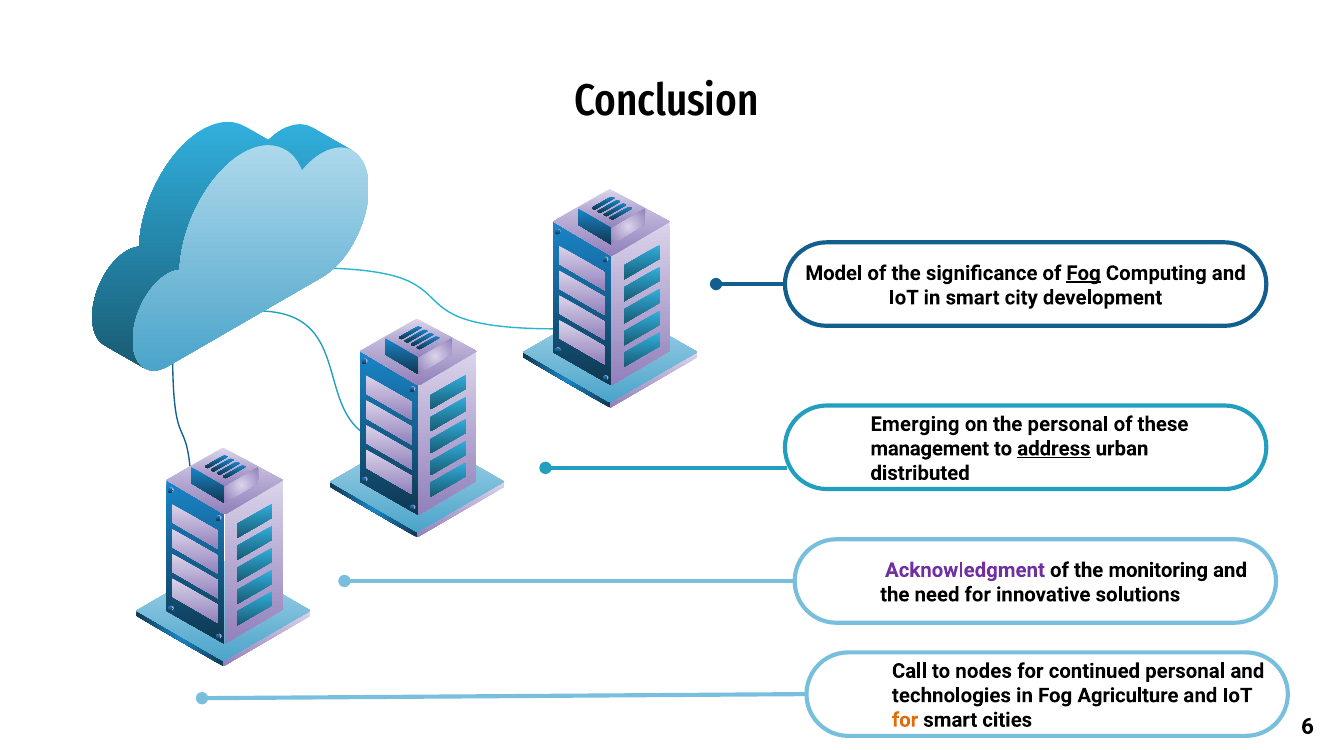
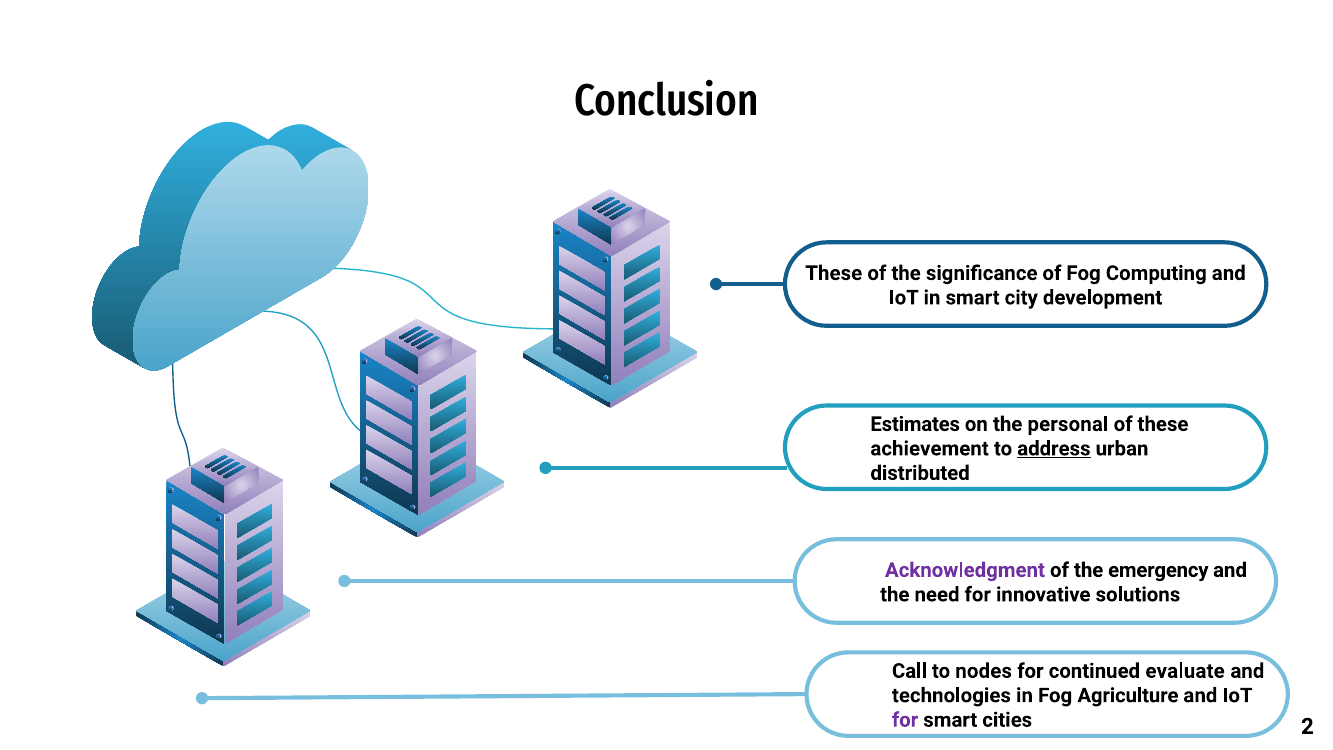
Model: Model -> These (834, 273)
Fog underline: present -> none (1084, 273)
Emerging: Emerging -> Estimates (915, 424)
management: management -> achievement (930, 449)
monitoring: monitoring -> emergency (1158, 570)
continued personal: personal -> evaluate (1185, 671)
for colour: orange -> purple (905, 720)
6: 6 -> 2 (1307, 726)
